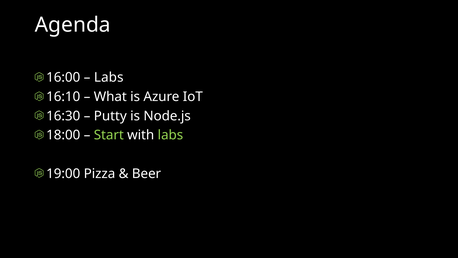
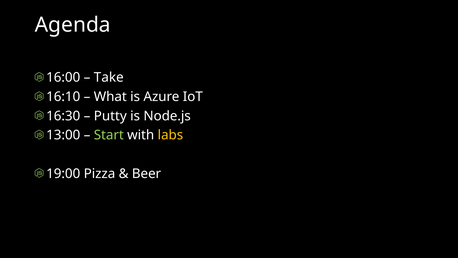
Labs: Labs -> Take (109, 77)
18:00: 18:00 -> 13:00 (63, 135)
labs colour: light green -> yellow (170, 135)
